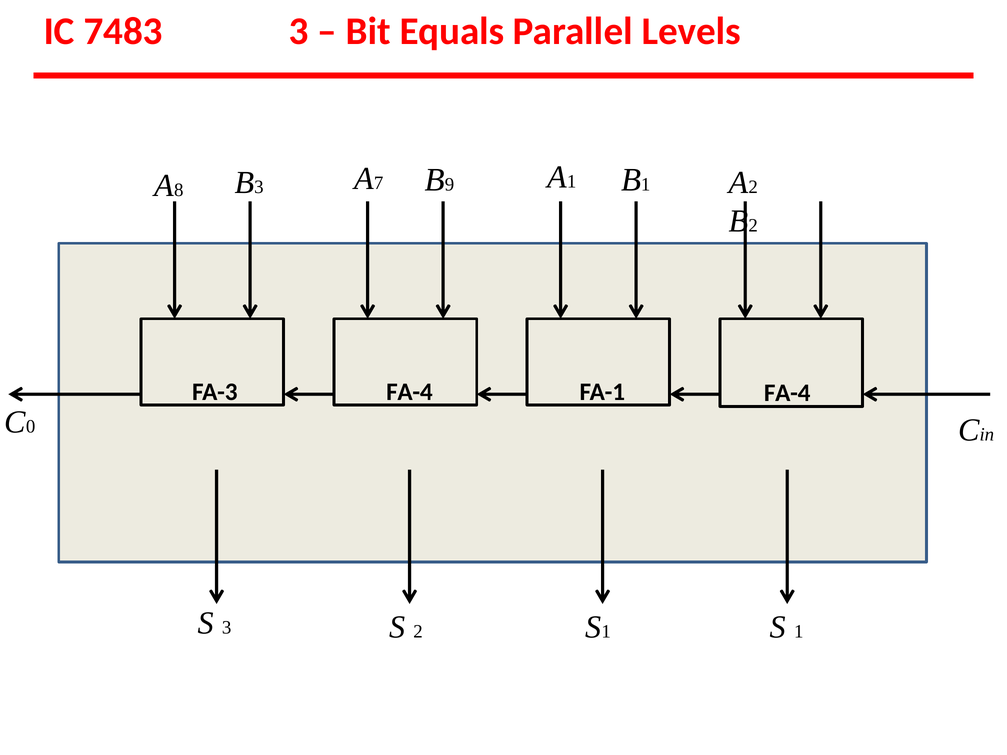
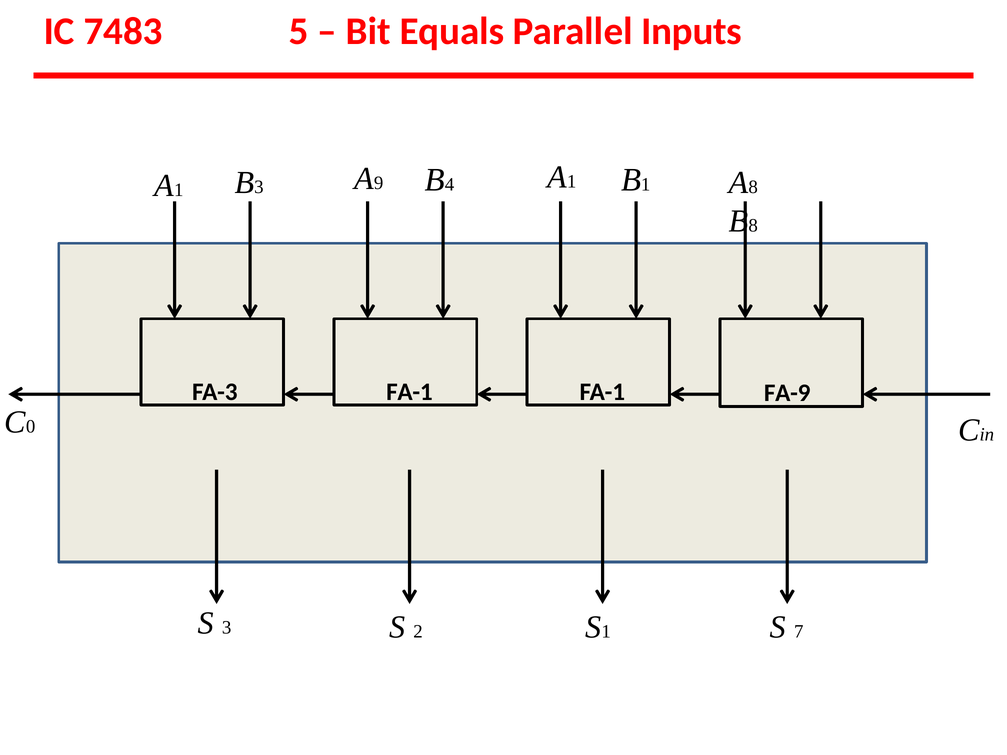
7483 3: 3 -> 5 (299, 31)
Levels: Levels -> Inputs (692, 31)
7: 7 -> 9 (379, 183)
9: 9 -> 4 (450, 184)
2: 2 -> 8 (753, 187)
8: 8 -> 1 (179, 190)
2: 2 -> 8 (753, 226)
FA-4: FA-4 -> FA-1 (409, 392)
FA-4: FA-4 -> FA-9 (787, 393)
1: 1 -> 7 (799, 632)
